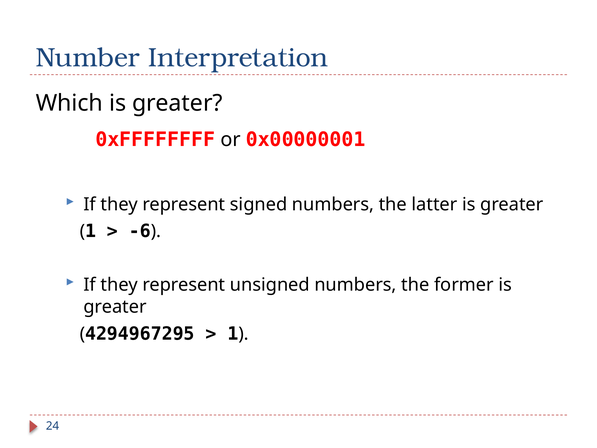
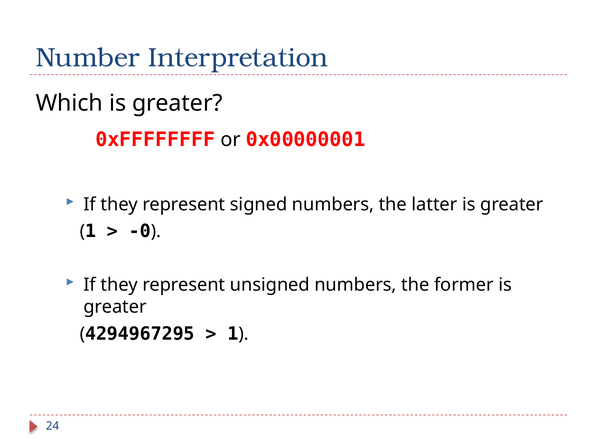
-6: -6 -> -0 (140, 231)
